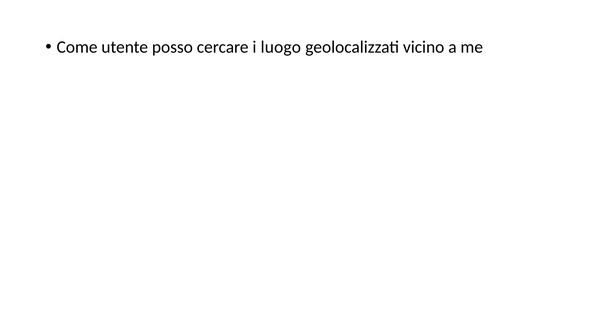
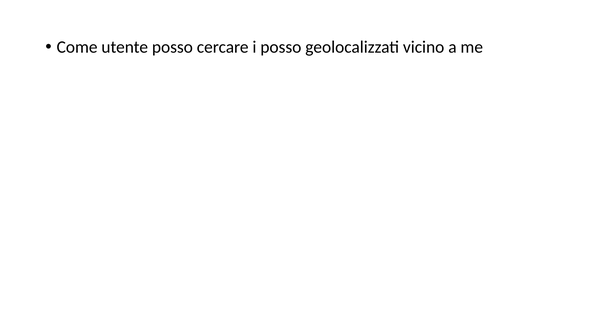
i luogo: luogo -> posso (281, 47)
